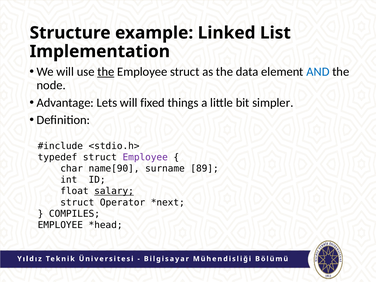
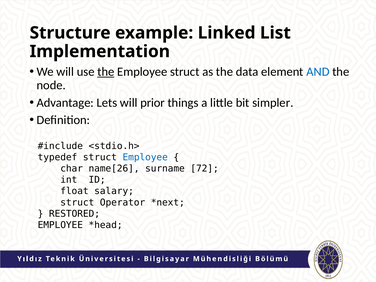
fixed: fixed -> prior (153, 103)
Employee colour: purple -> blue (145, 157)
name[90: name[90 -> name[26 (114, 169)
89: 89 -> 72 (205, 169)
salary underline: present -> none (114, 191)
COMPILES: COMPILES -> RESTORED (74, 214)
